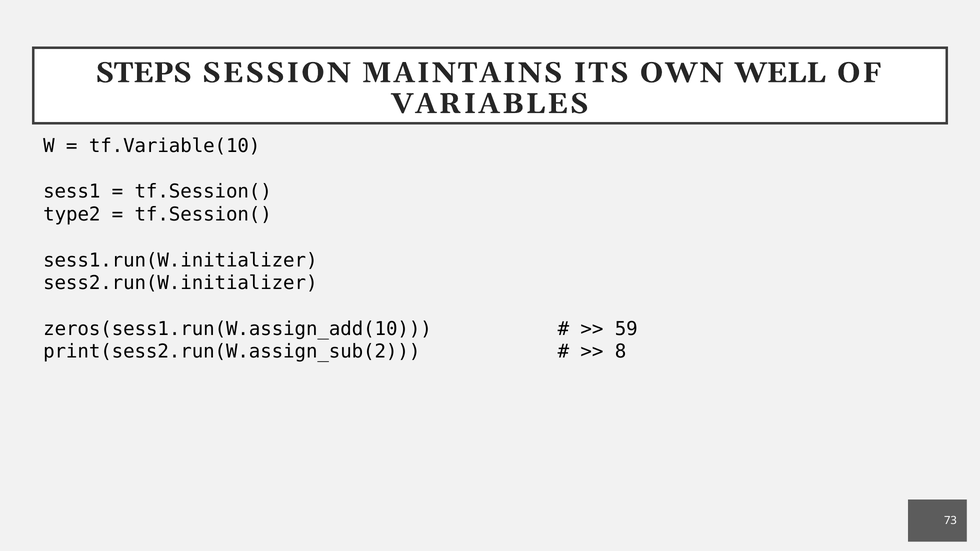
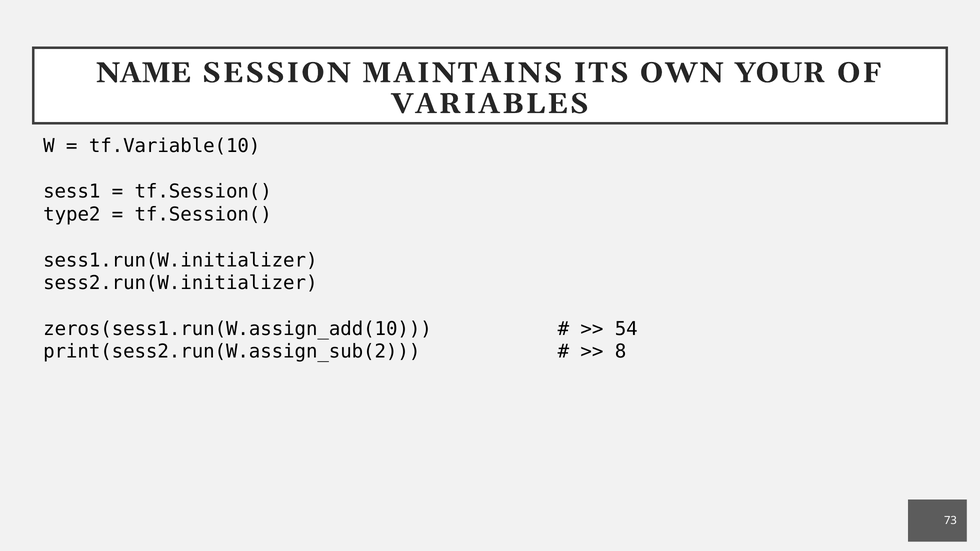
STEPS: STEPS -> NAME (144, 73)
WELL: WELL -> YOUR (780, 73)
59: 59 -> 54 (626, 329)
